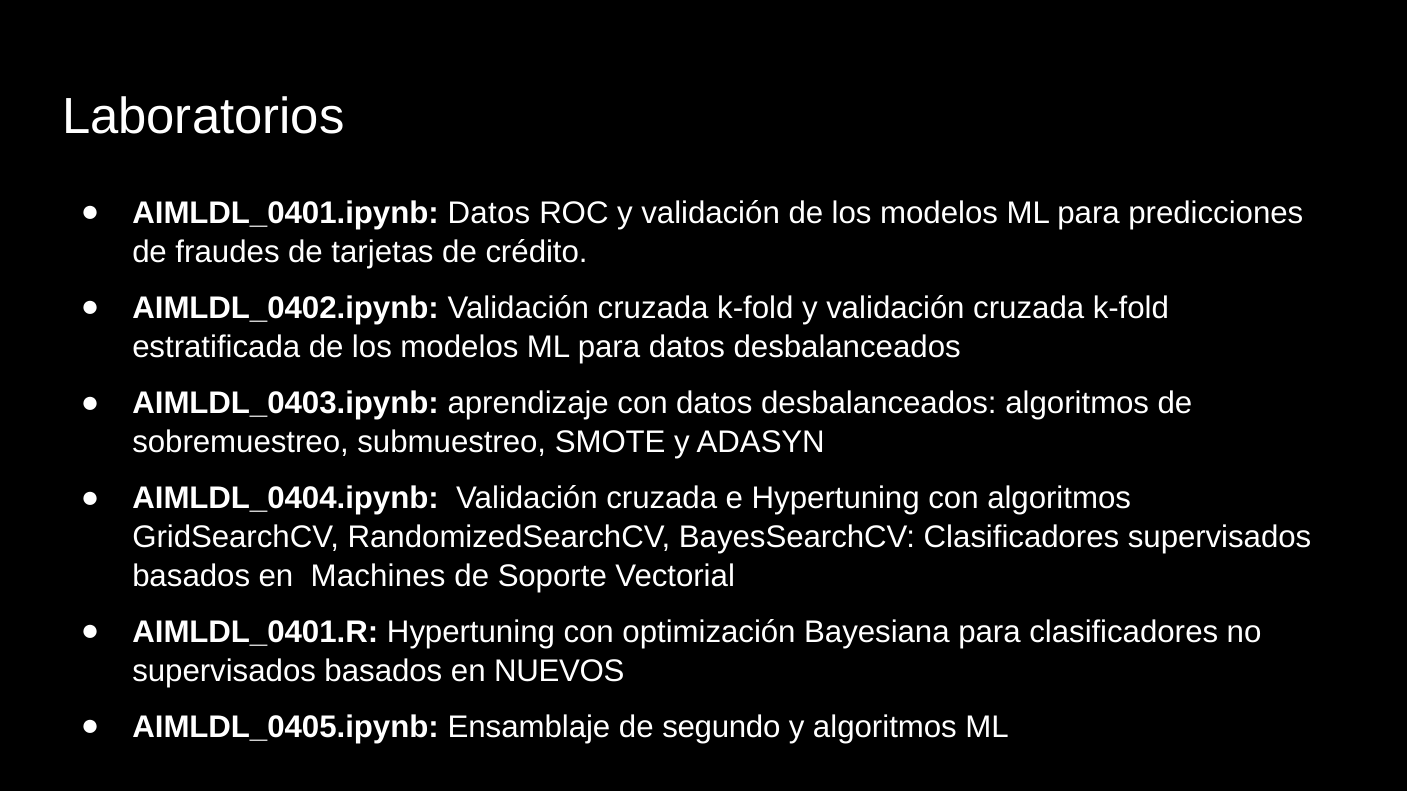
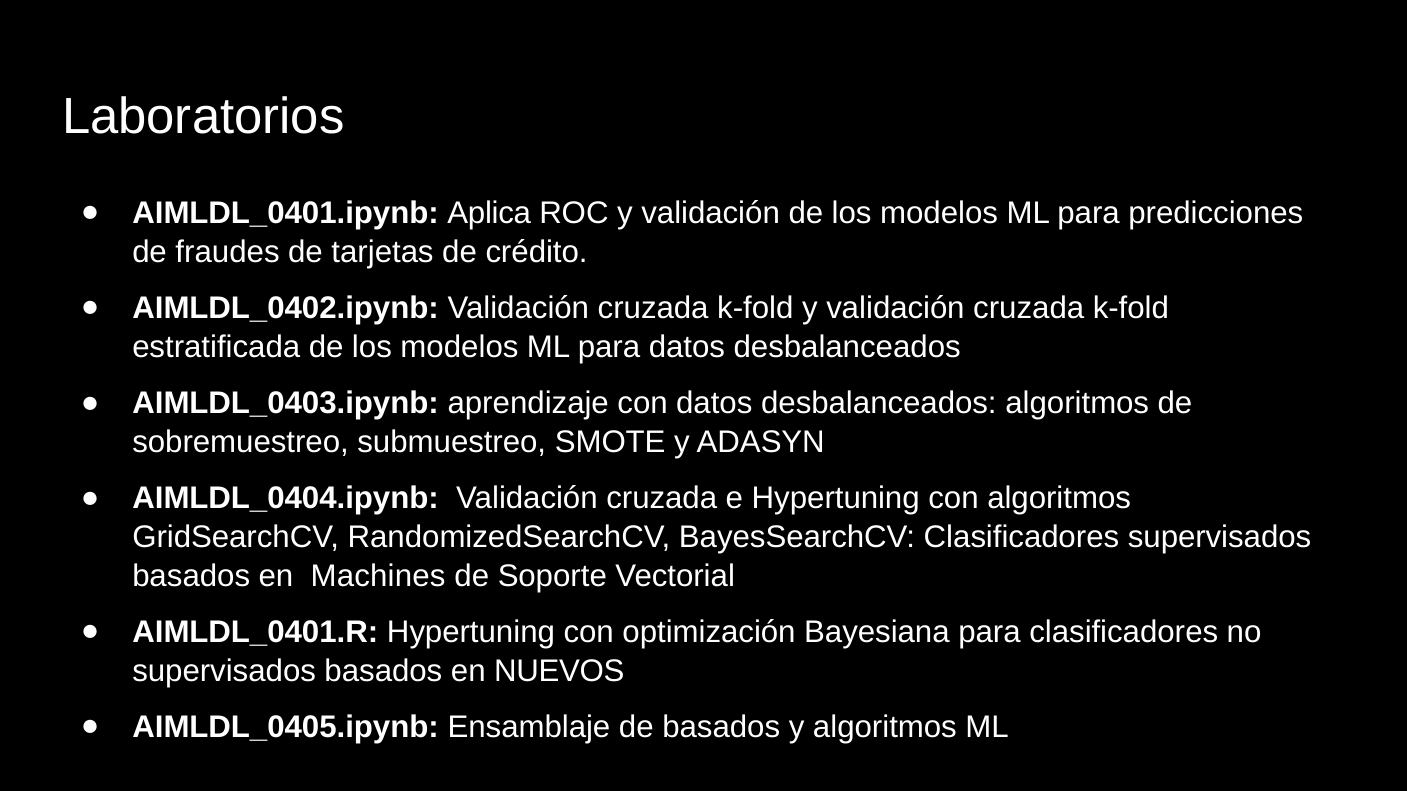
AIMLDL_0401.ipynb Datos: Datos -> Aplica (489, 214)
de segundo: segundo -> basados (721, 728)
